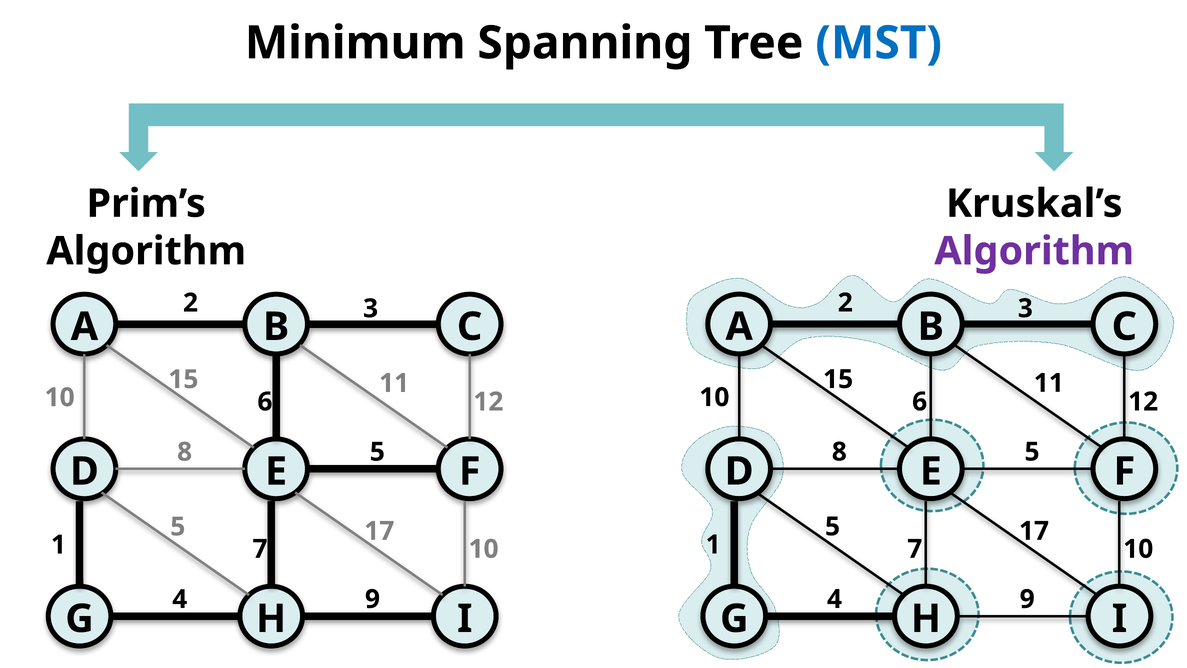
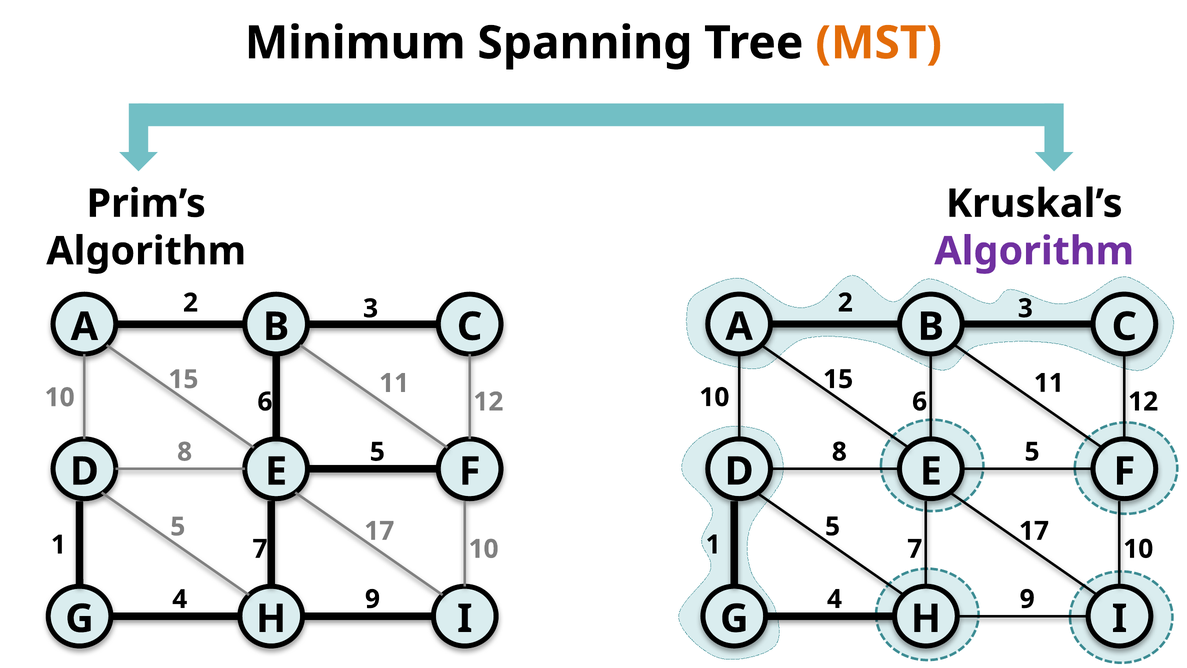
MST colour: blue -> orange (879, 43)
